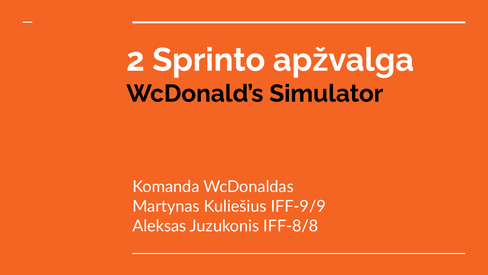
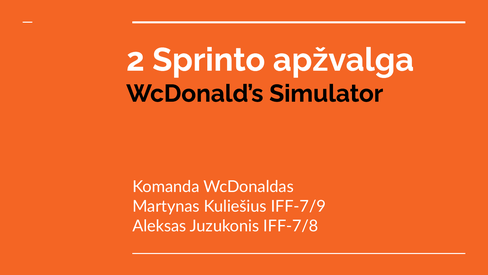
IFF-9/9: IFF-9/9 -> IFF-7/9 (298, 206)
IFF-8/8: IFF-8/8 -> IFF-7/8 (291, 226)
